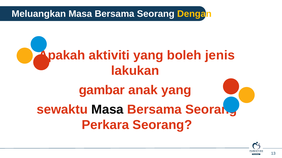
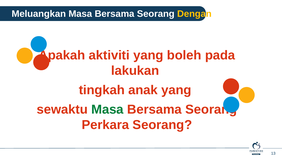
jenis: jenis -> pada (220, 56)
gambar: gambar -> tingkah (102, 90)
Masa colour: black -> green (107, 110)
